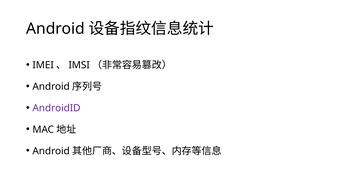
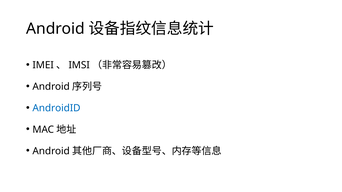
AndroidID colour: purple -> blue (56, 108)
